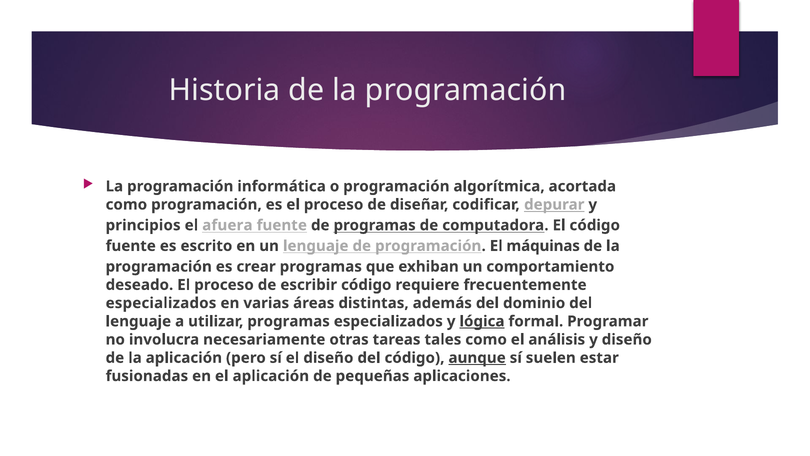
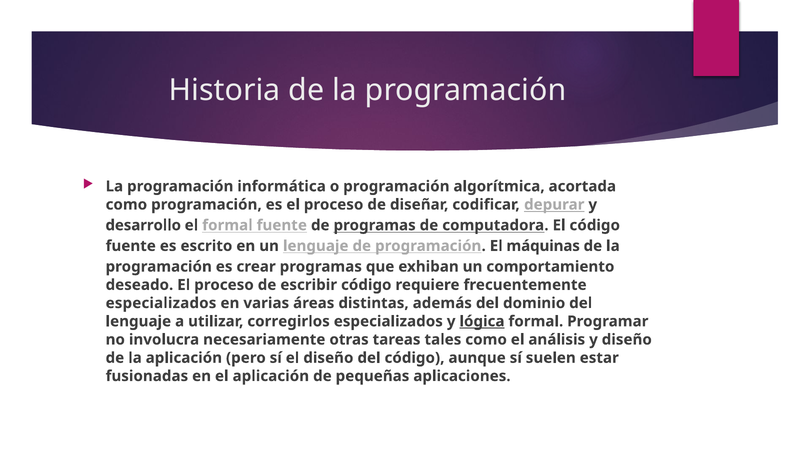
principios: principios -> desarrollo (143, 225)
el afuera: afuera -> formal (227, 225)
utilizar programas: programas -> corregirlos (289, 321)
aunque underline: present -> none (477, 358)
